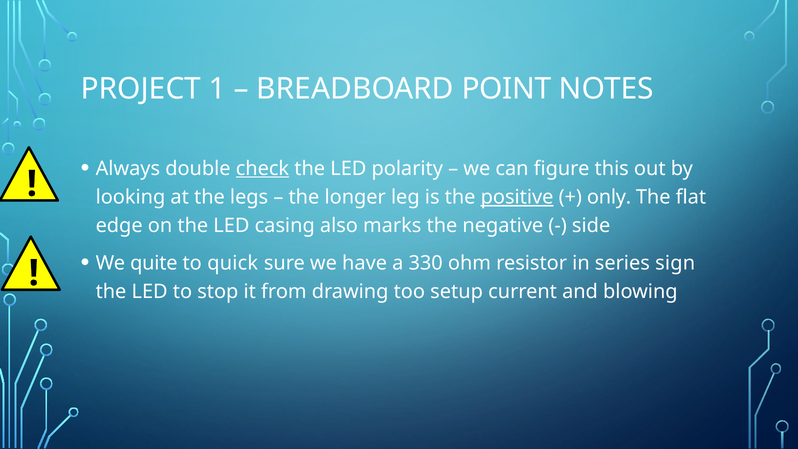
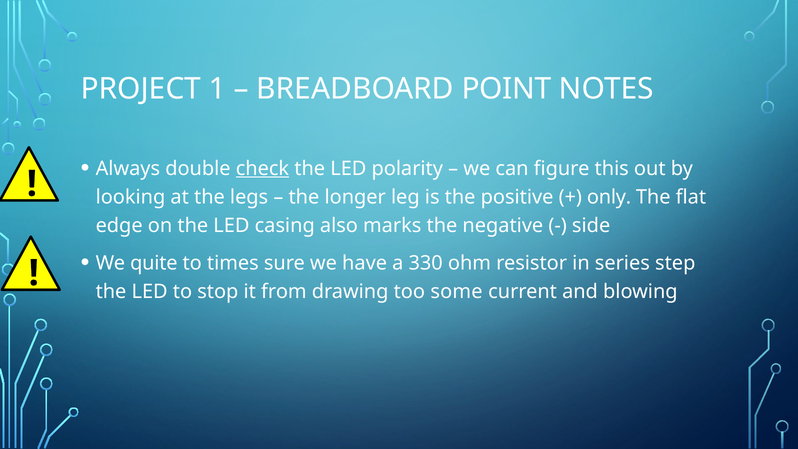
positive underline: present -> none (517, 197)
quick: quick -> times (233, 263)
sign: sign -> step (675, 263)
setup: setup -> some (457, 292)
